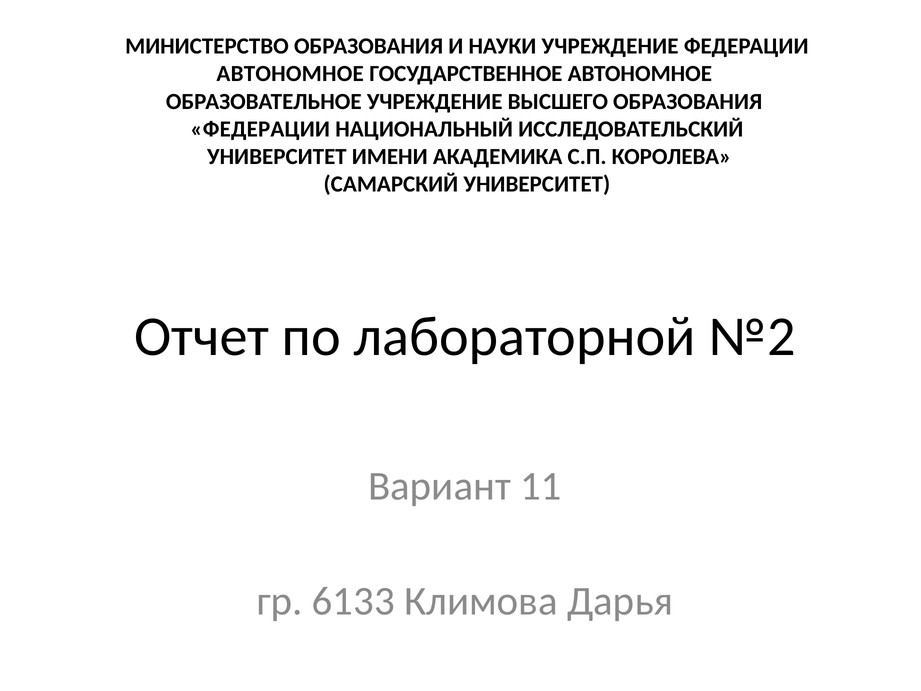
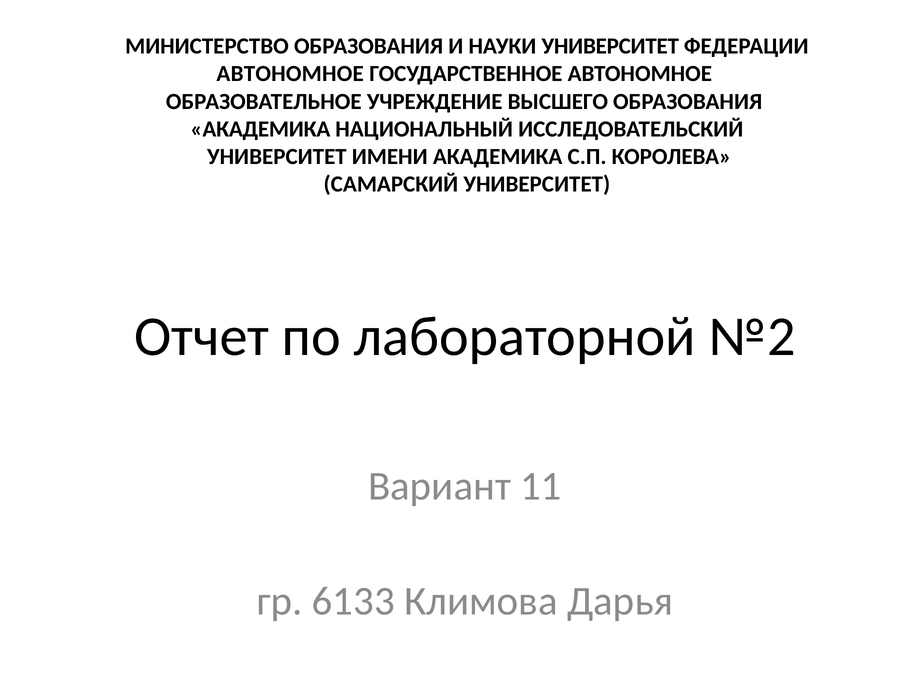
НАУКИ УЧРЕЖДЕНИЕ: УЧРЕЖДЕНИЕ -> УНИВЕРСИТЕТ (610, 46)
ФЕДЕРАЦИИ: ФЕДЕРАЦИИ -> АКАДЕМИКА (260, 129)
